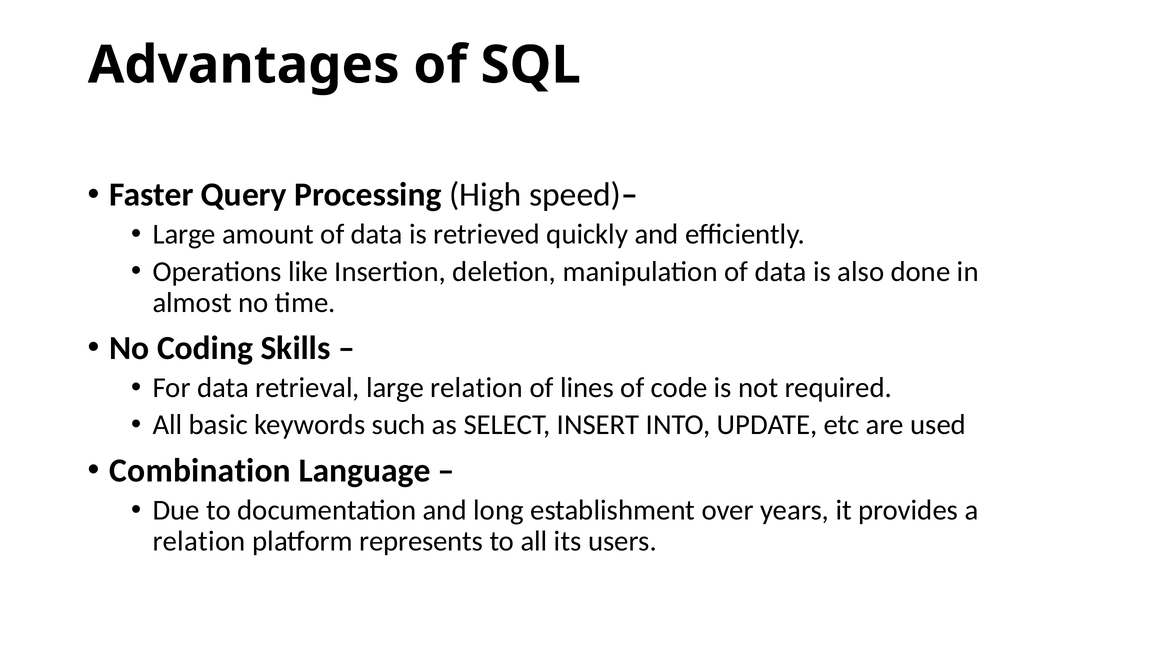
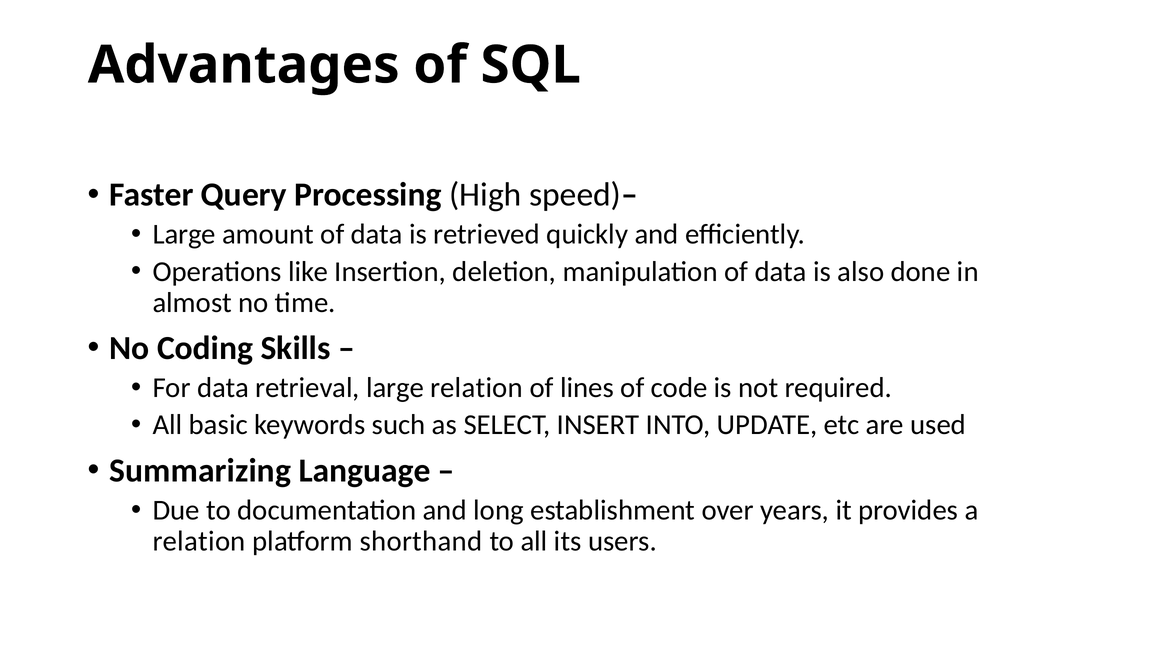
Combination: Combination -> Summarizing (200, 471)
represents: represents -> shorthand (421, 541)
